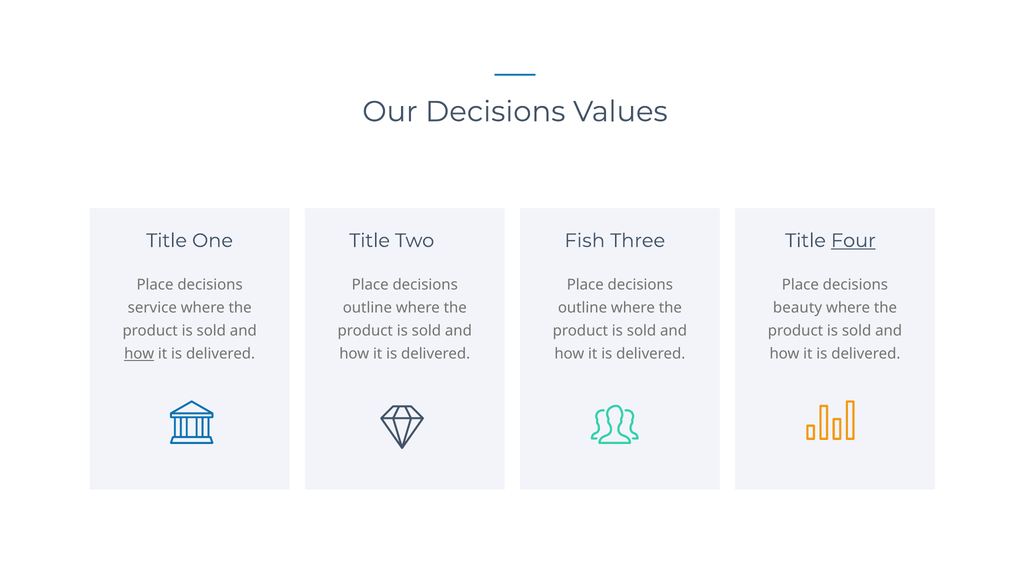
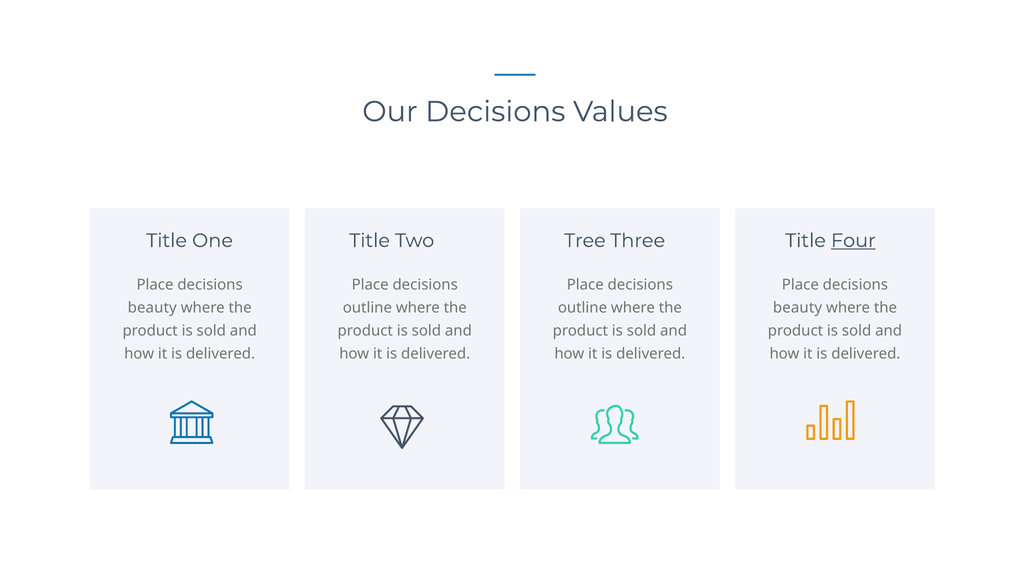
Fish: Fish -> Tree (585, 240)
service: service -> beauty (152, 307)
how underline: present -> none (139, 354)
